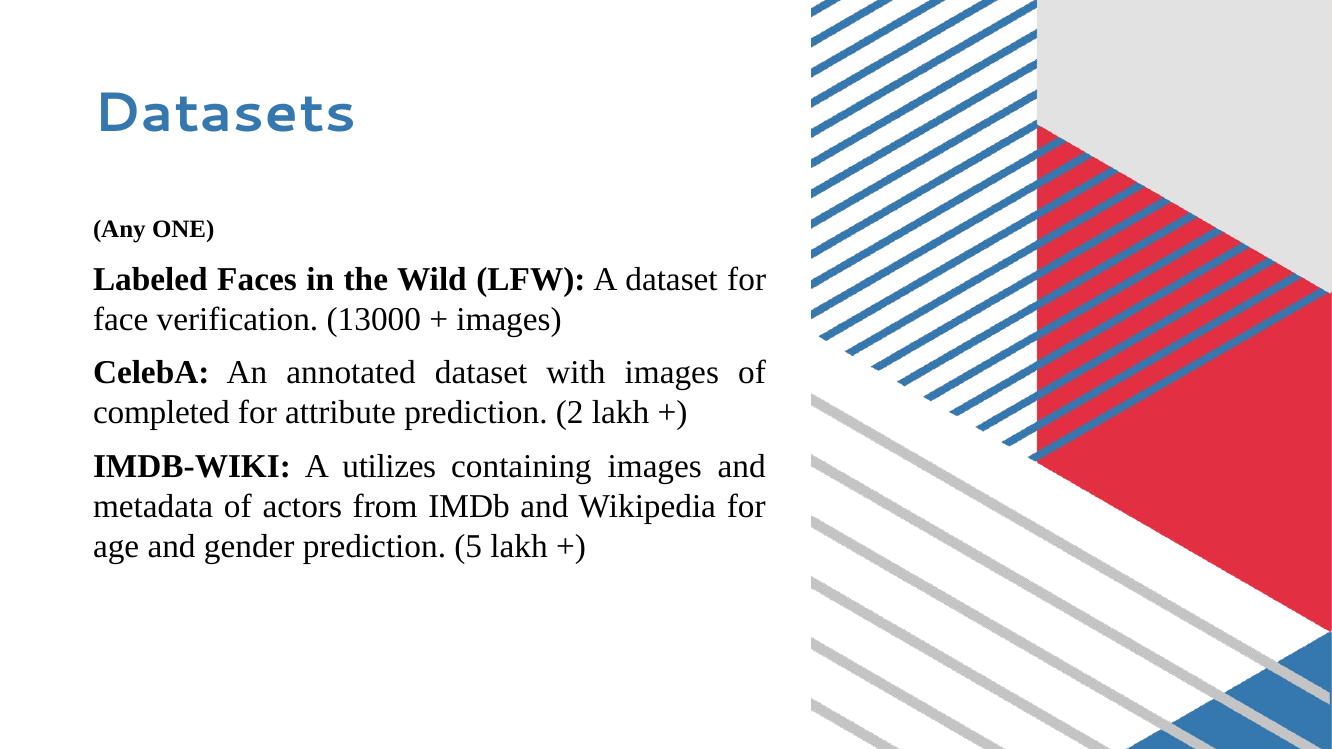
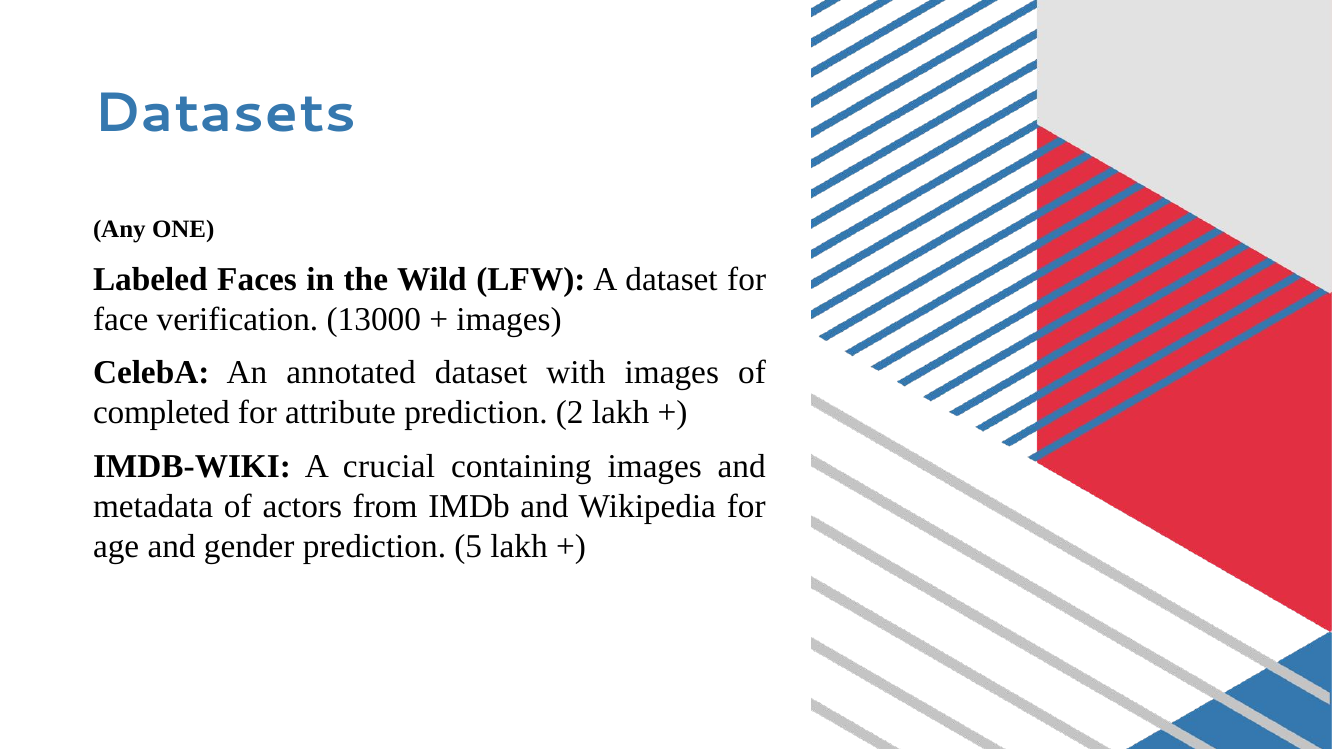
utilizes: utilizes -> crucial (389, 467)
